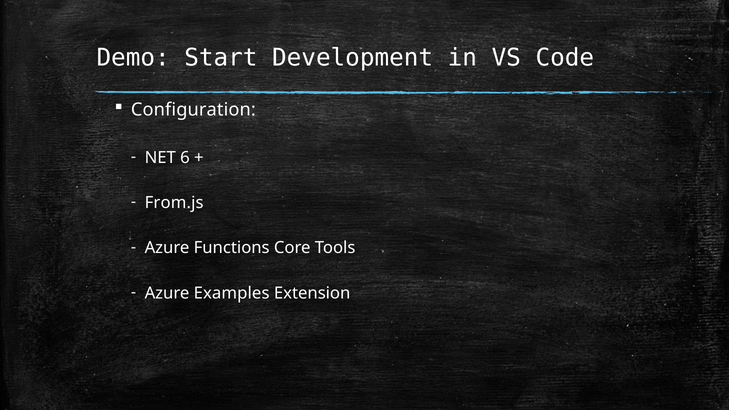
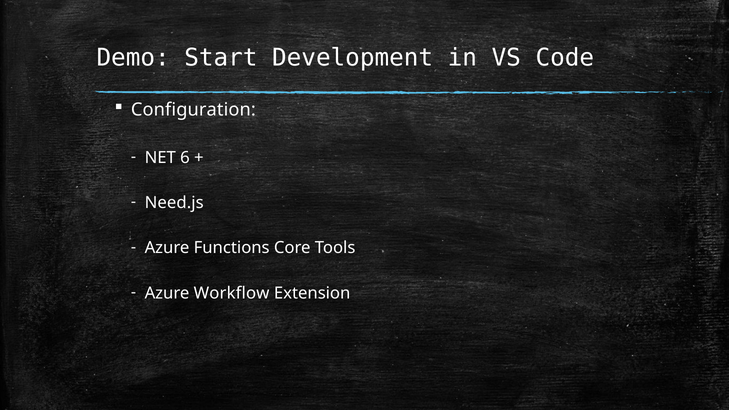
From.js: From.js -> Need.js (174, 203)
Examples: Examples -> Workflow (232, 293)
